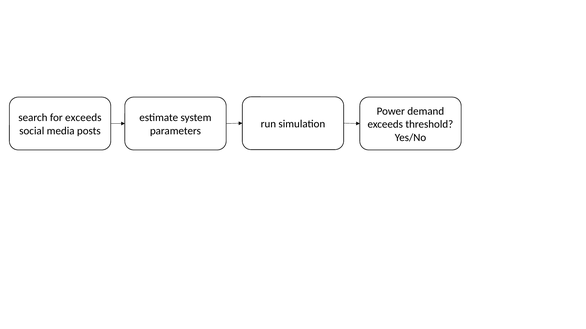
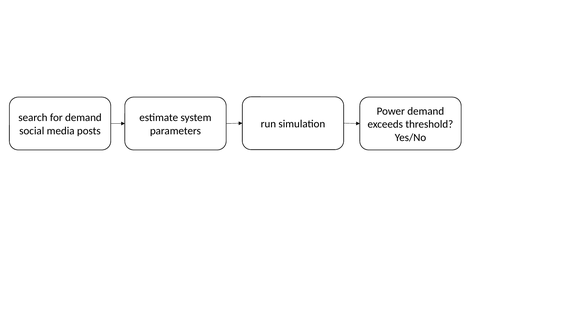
for exceeds: exceeds -> demand (83, 118)
